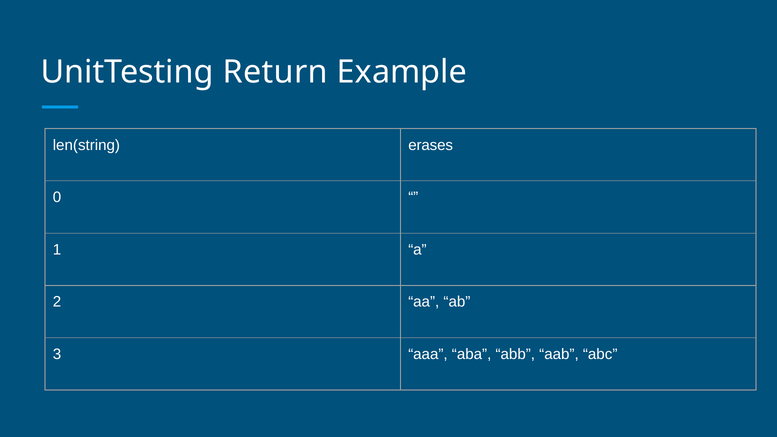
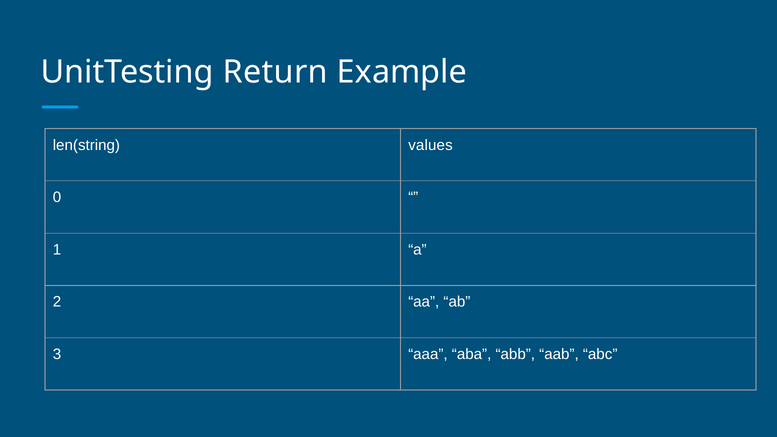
erases: erases -> values (430, 145)
